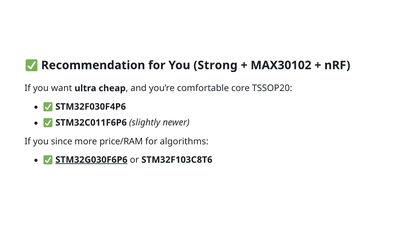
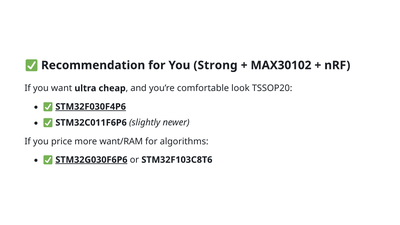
core: core -> look (240, 88)
STM32F030F4P6 underline: none -> present (91, 107)
since: since -> price (62, 141)
price/RAM: price/RAM -> want/RAM (121, 141)
